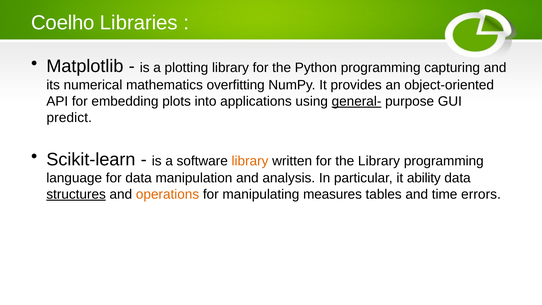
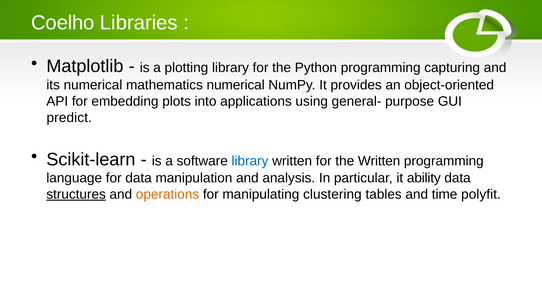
mathematics overfitting: overfitting -> numerical (236, 85)
general- underline: present -> none (357, 101)
library colour: orange -> blue (250, 161)
the Library: Library -> Written (379, 161)
measures: measures -> clustering (332, 194)
errors: errors -> polyfit (481, 194)
